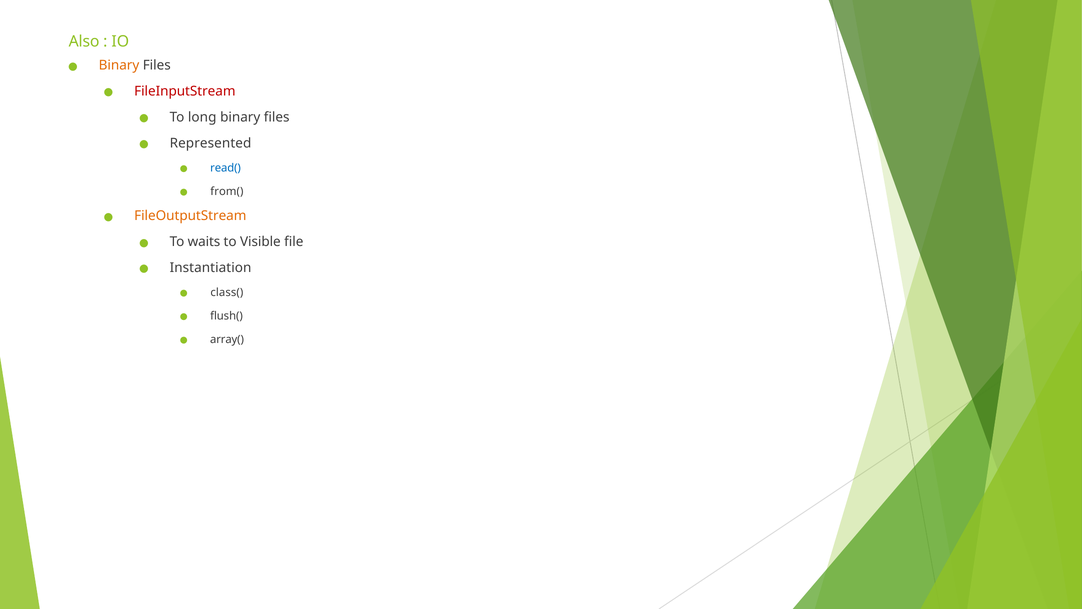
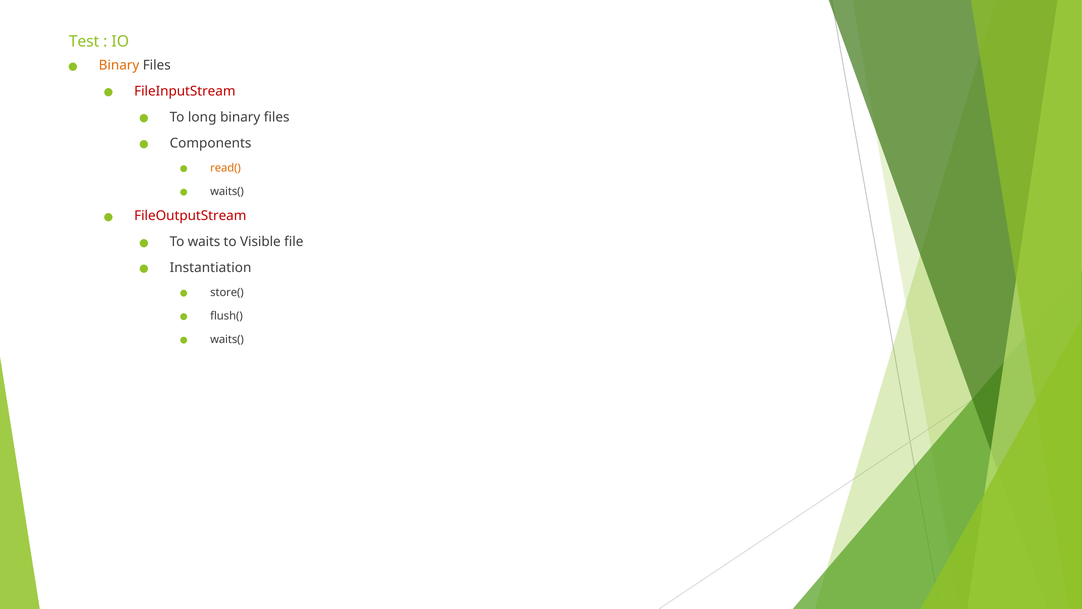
Also: Also -> Test (84, 42)
Represented: Represented -> Components (211, 143)
read( colour: blue -> orange (226, 168)
from(: from( -> waits( (227, 191)
FileOutputStream colour: orange -> red (190, 216)
class(: class( -> store( (227, 292)
array(: array( -> waits( (227, 339)
